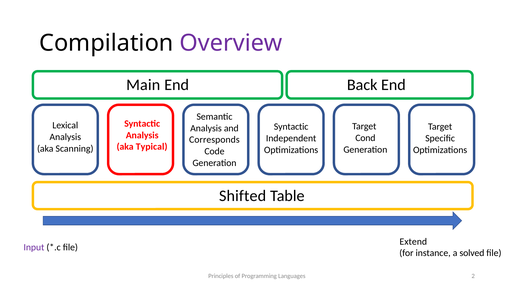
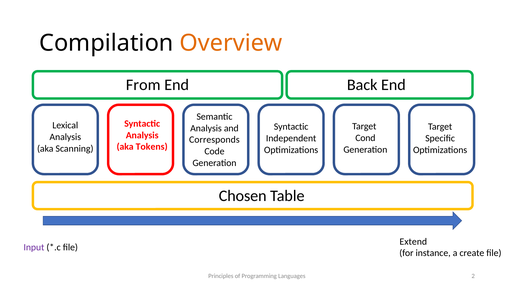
Overview colour: purple -> orange (231, 43)
Main: Main -> From (143, 85)
Typical: Typical -> Tokens (152, 147)
Shifted: Shifted -> Chosen (243, 196)
solved: solved -> create (472, 253)
